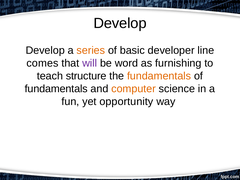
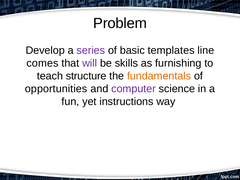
Develop: Develop -> Problem (120, 23)
series colour: orange -> purple (91, 50)
developer: developer -> templates (171, 50)
word: word -> skills (126, 63)
fundamentals: fundamentals -> opportunities (56, 89)
computer colour: orange -> purple (134, 89)
opportunity: opportunity -> instructions (126, 102)
